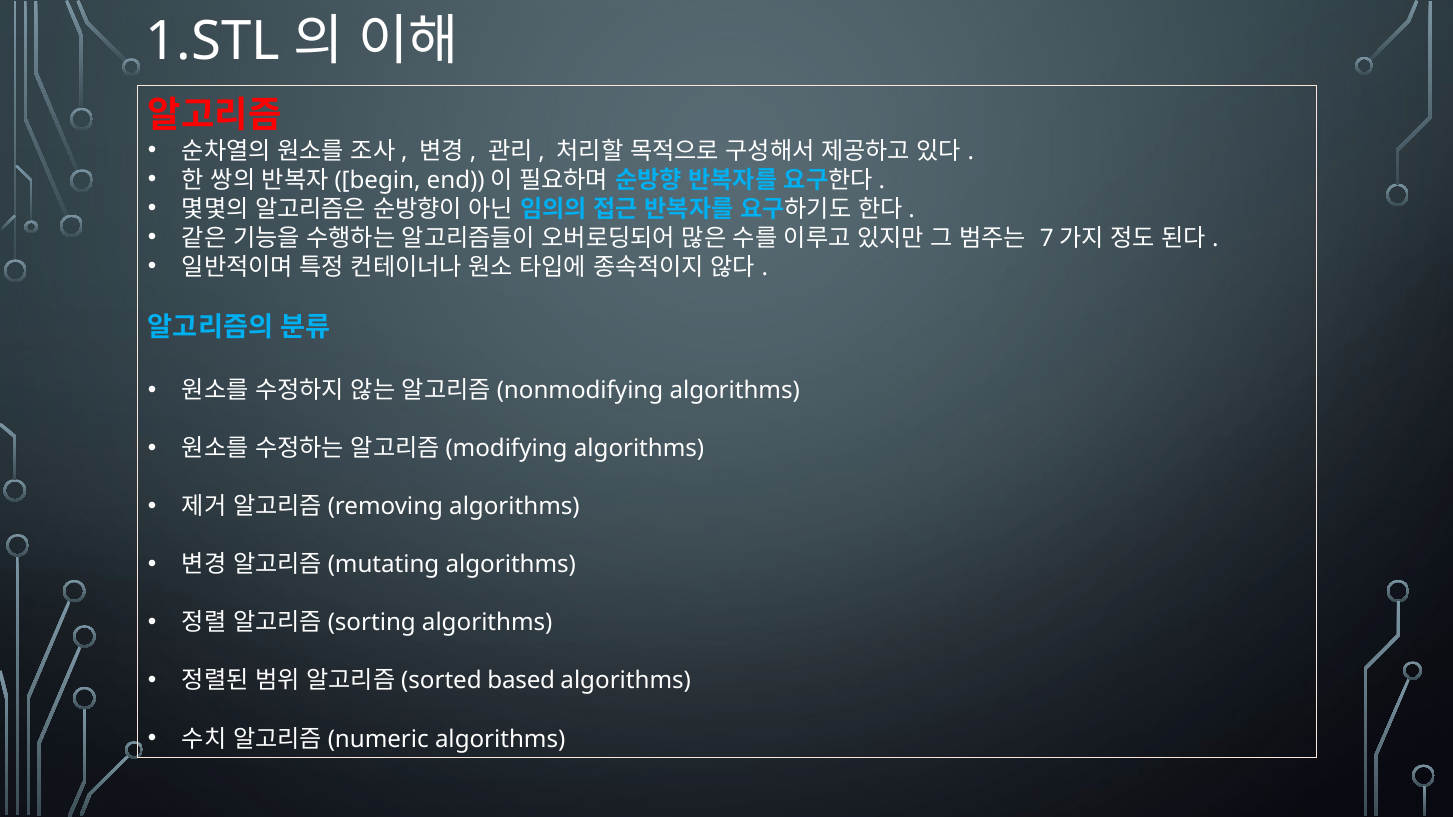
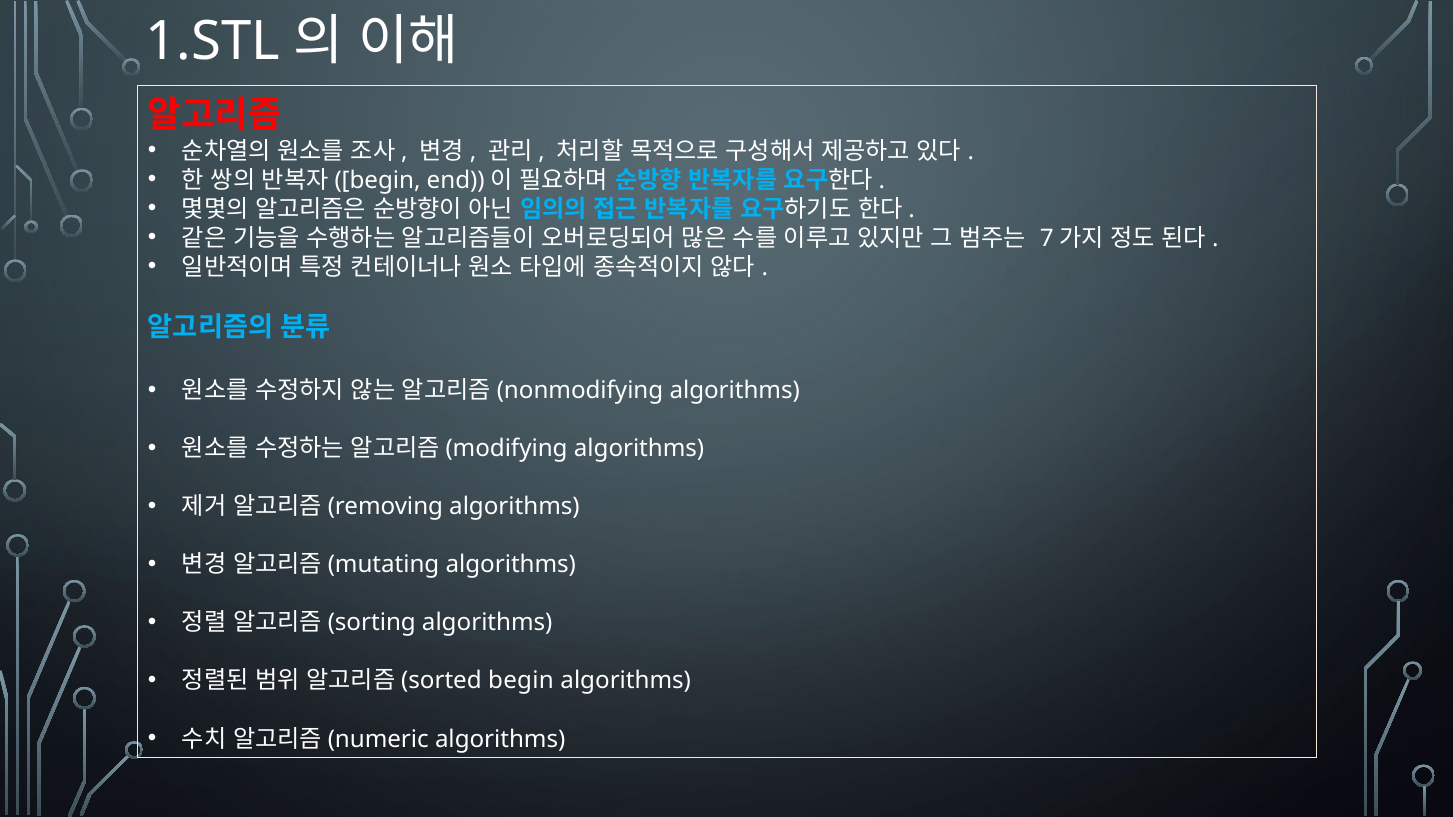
based: based -> begin (521, 681)
